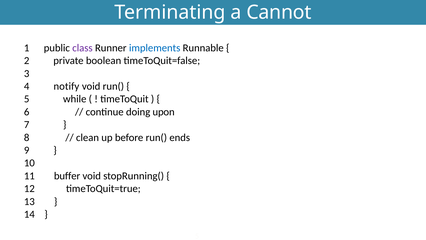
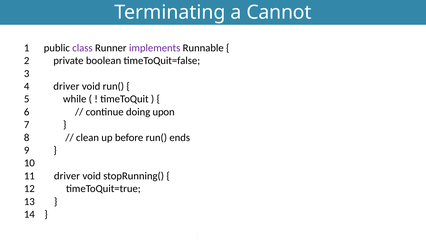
implements colour: blue -> purple (155, 48)
4 notify: notify -> driver (66, 86)
11 buffer: buffer -> driver (67, 176)
